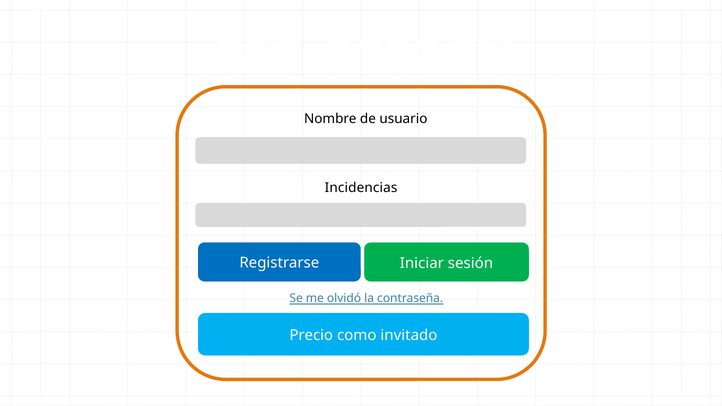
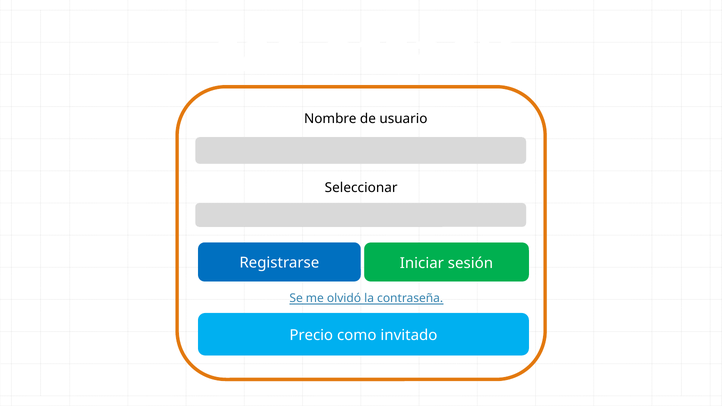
Incidencias: Incidencias -> Seleccionar (361, 188)
